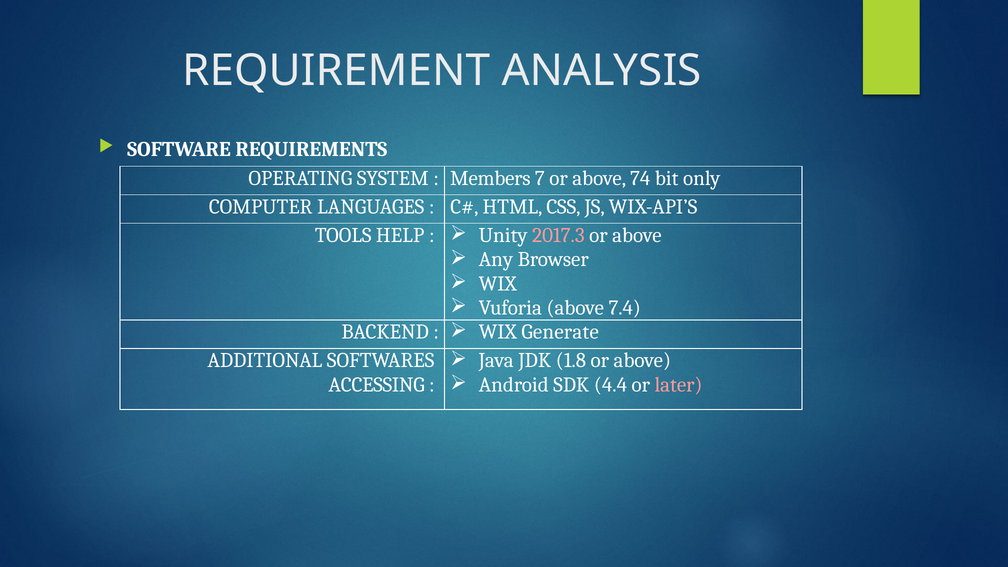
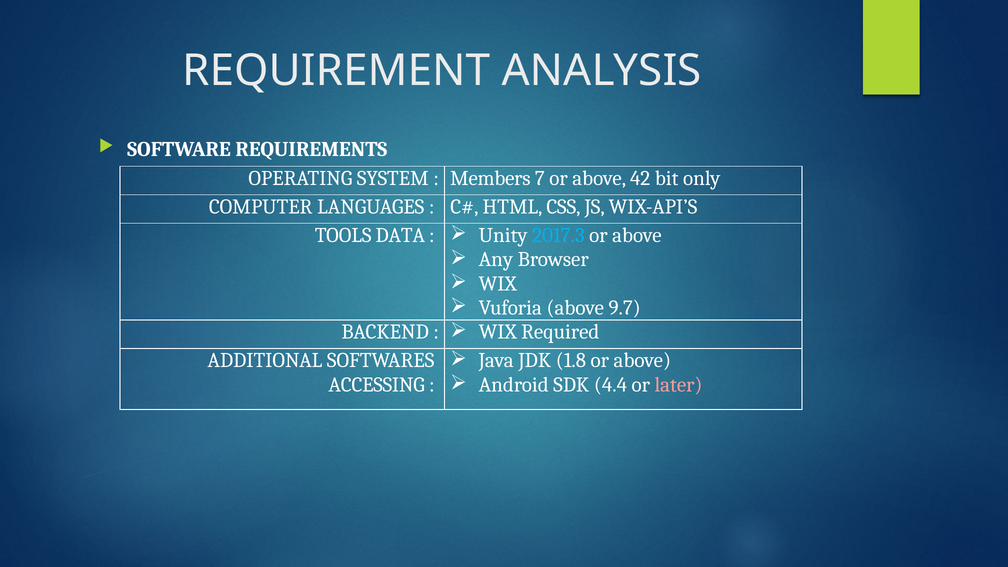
74: 74 -> 42 (640, 178)
HELP: HELP -> DATA (400, 235)
2017.3 colour: pink -> light blue (558, 235)
7.4: 7.4 -> 9.7 (625, 308)
Generate: Generate -> Required (560, 332)
